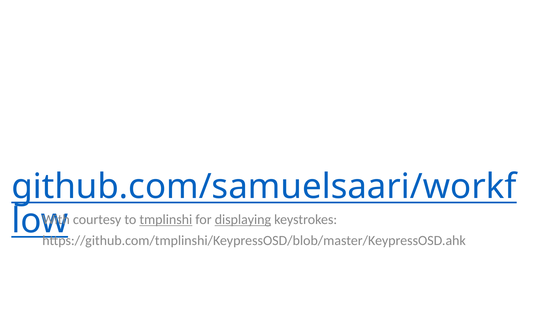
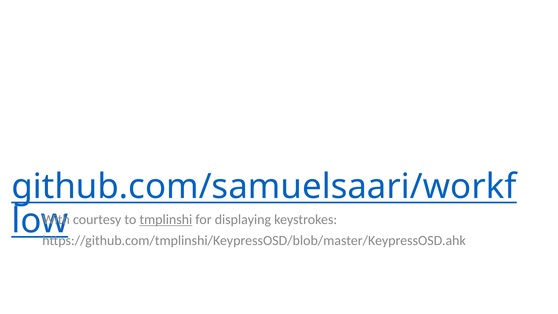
displaying underline: present -> none (243, 220)
